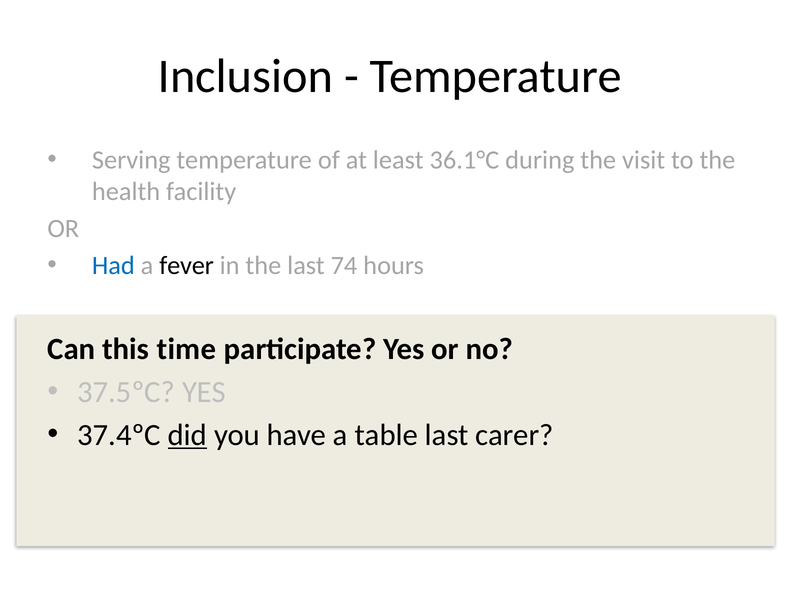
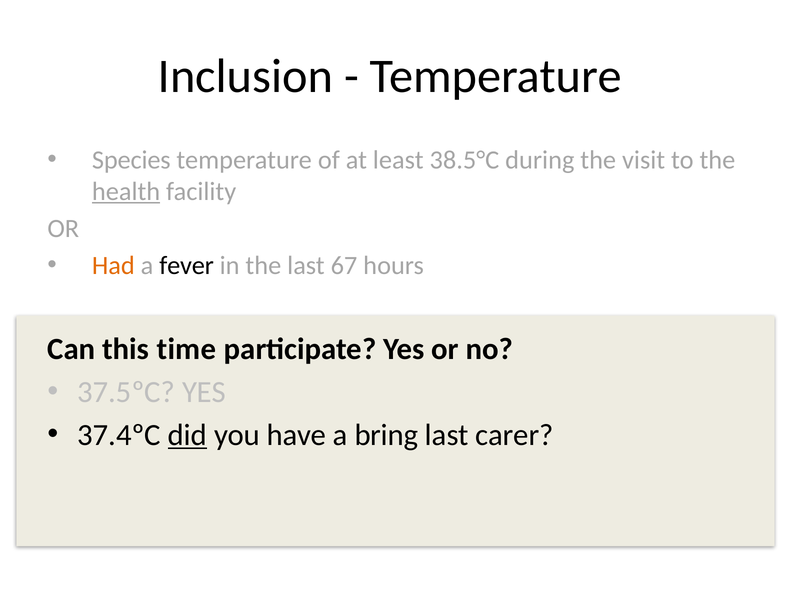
Serving: Serving -> Species (131, 160)
36.1°C: 36.1°C -> 38.5°C (464, 160)
health underline: none -> present (126, 192)
Had colour: blue -> orange (113, 265)
74: 74 -> 67 (344, 265)
table: table -> bring (386, 435)
